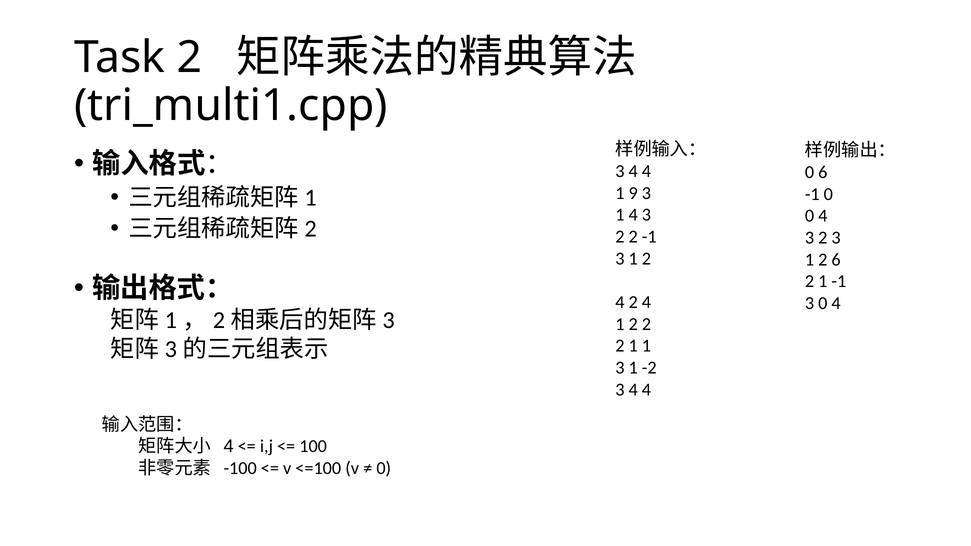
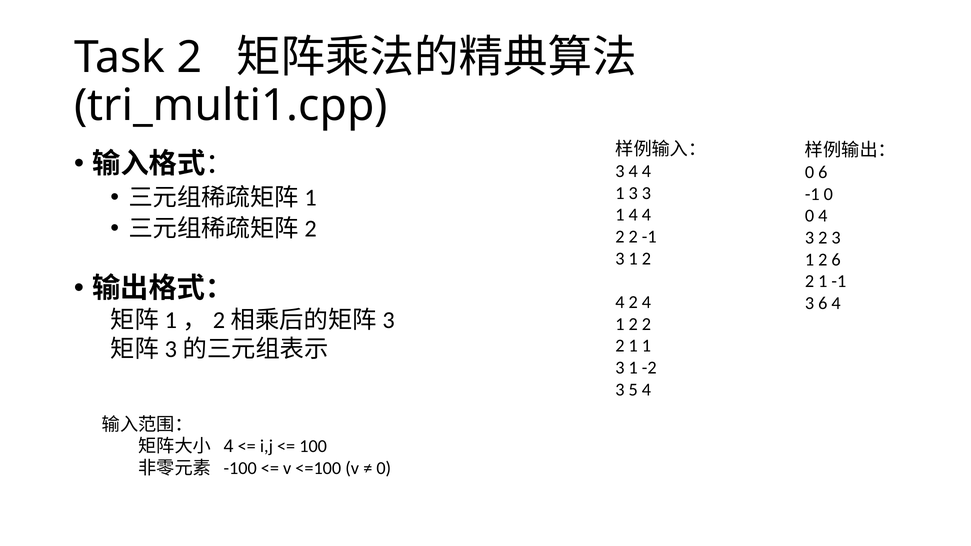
9: 9 -> 3 (633, 193)
1 4 3: 3 -> 4 (646, 215)
3 0: 0 -> 6 (823, 303)
4: 4 -> 5 (633, 390)
